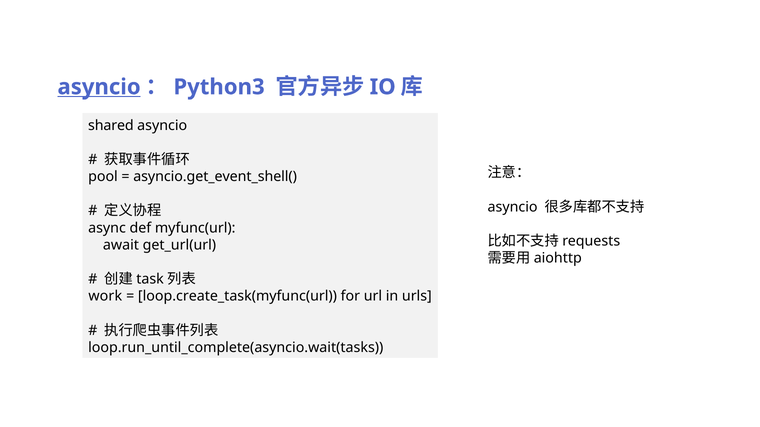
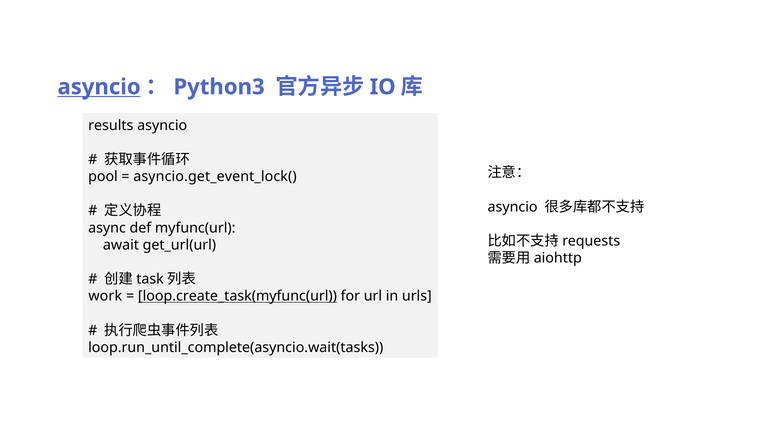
shared: shared -> results (111, 126)
asyncio.get_event_shell(: asyncio.get_event_shell( -> asyncio.get_event_lock( (215, 177)
loop.create_task(myfunc(url underline: none -> present (237, 297)
